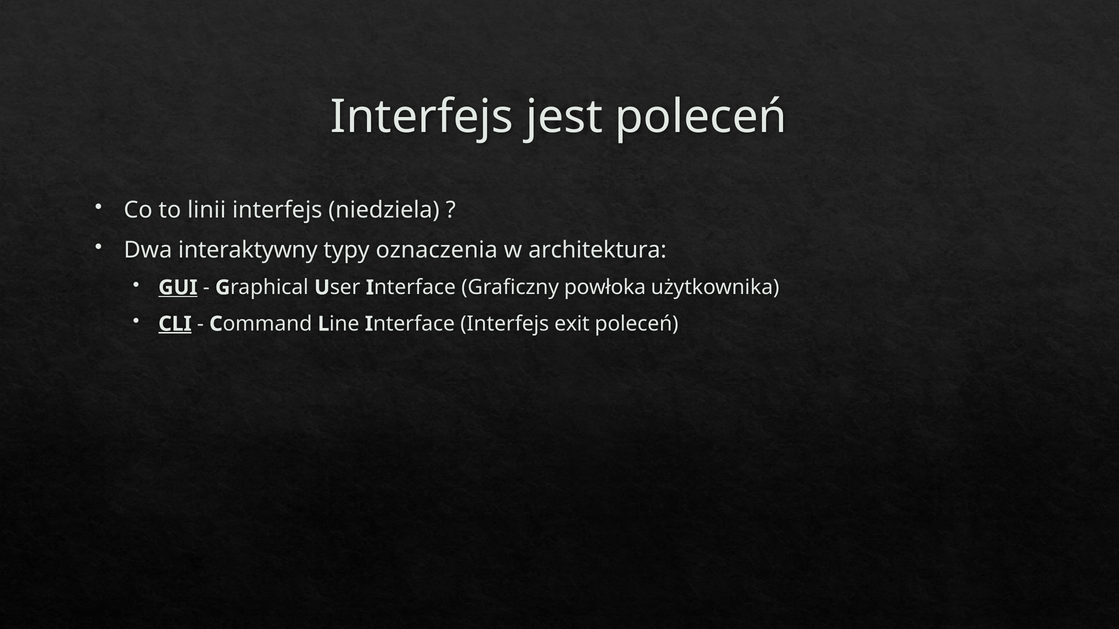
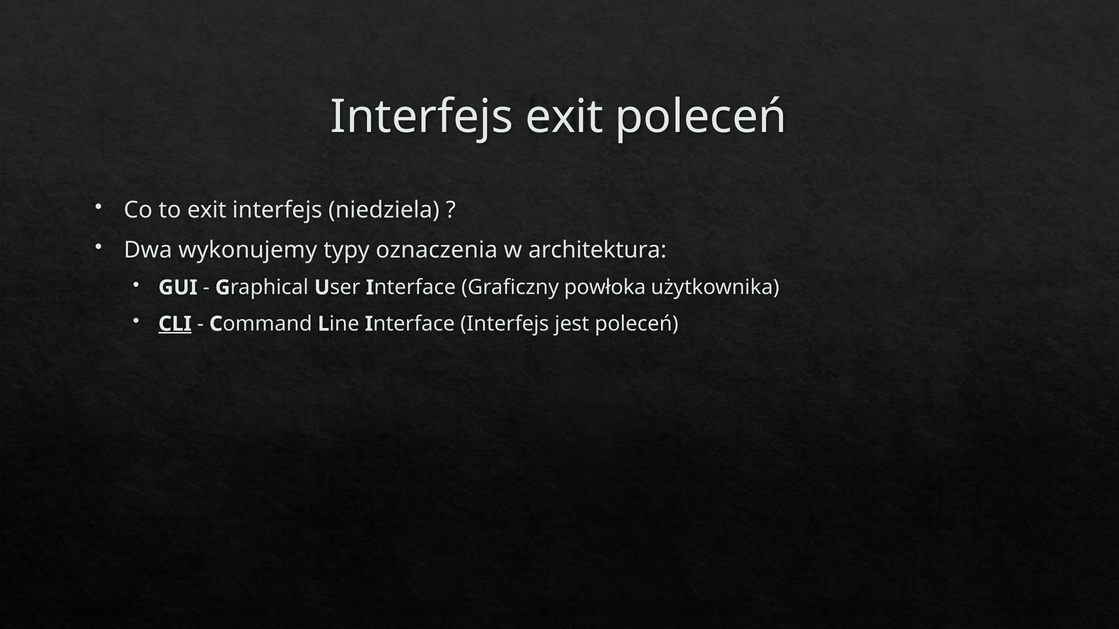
Interfejs jest: jest -> exit (565, 117)
to linii: linii -> exit (207, 210)
interaktywny: interaktywny -> wykonujemy (248, 250)
GUI underline: present -> none (178, 288)
exit: exit -> jest (572, 324)
